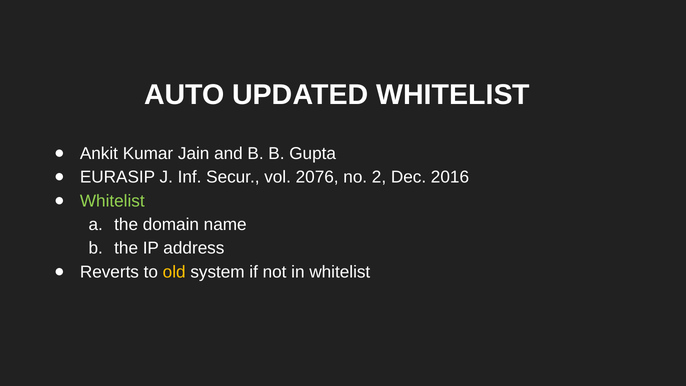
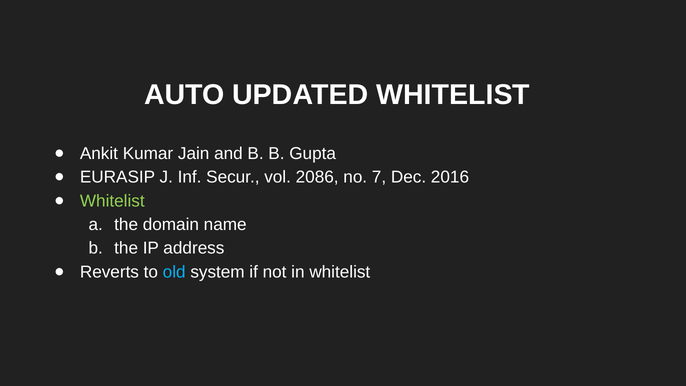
2076: 2076 -> 2086 (317, 177)
2: 2 -> 7 (379, 177)
old colour: yellow -> light blue (174, 272)
